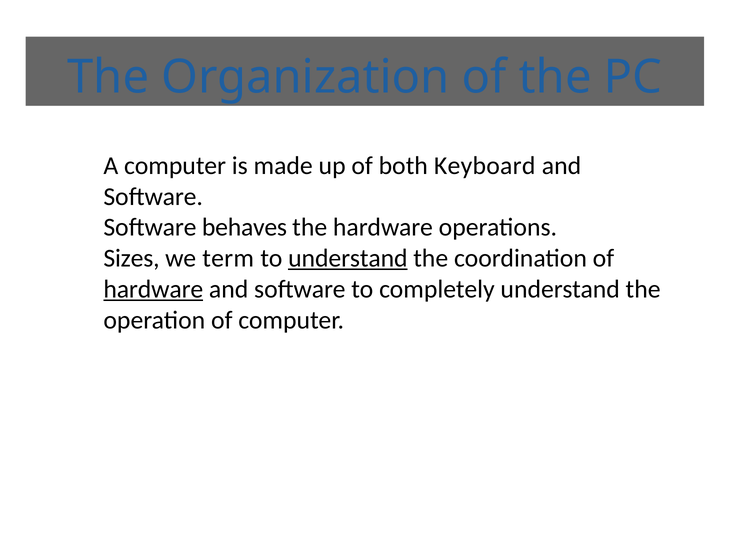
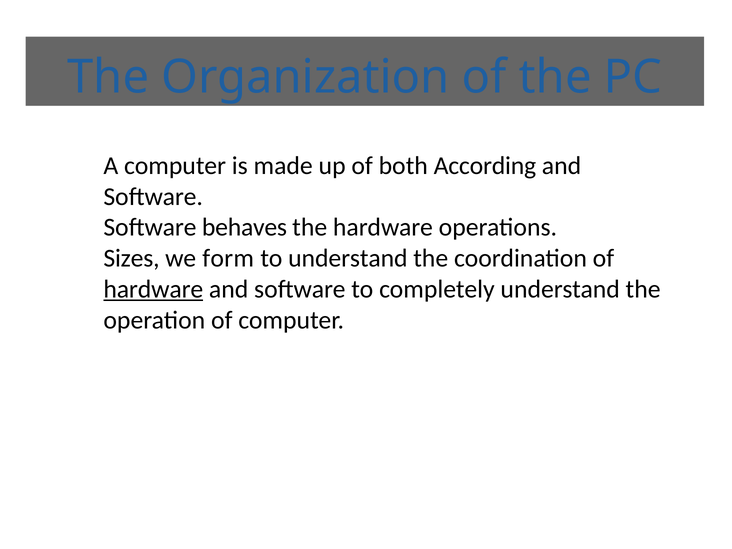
Keyboard: Keyboard -> According (485, 166)
term: term -> form (228, 258)
understand underline: present -> none (348, 258)
